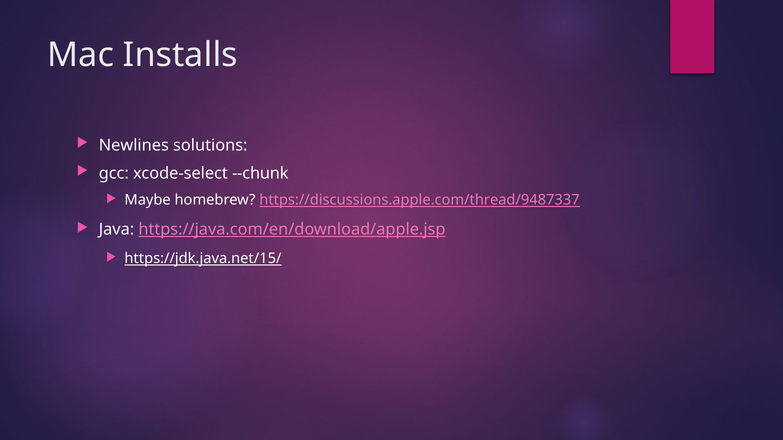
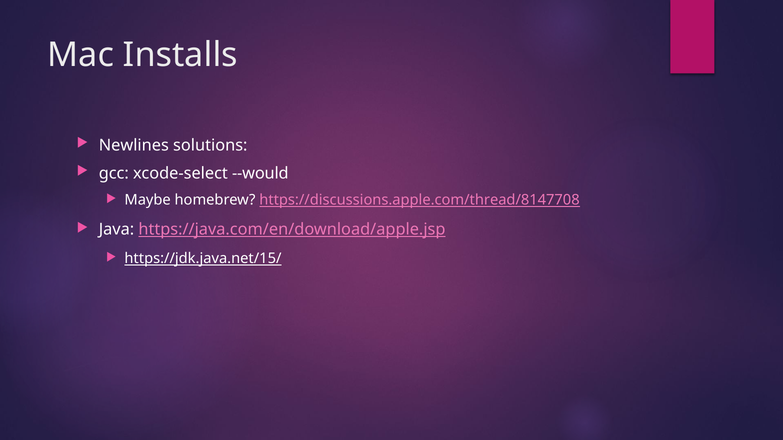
--chunk: --chunk -> --would (260, 173)
https://discussions.apple.com/thread/9487337: https://discussions.apple.com/thread/9487337 -> https://discussions.apple.com/thread/8147708 (419, 200)
